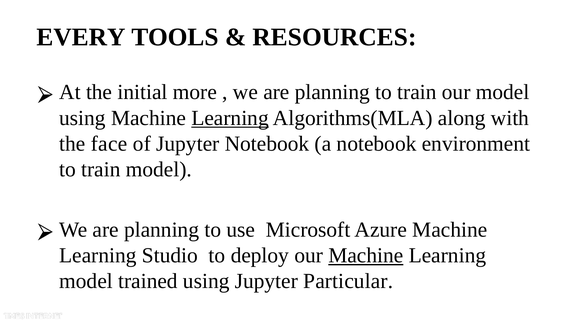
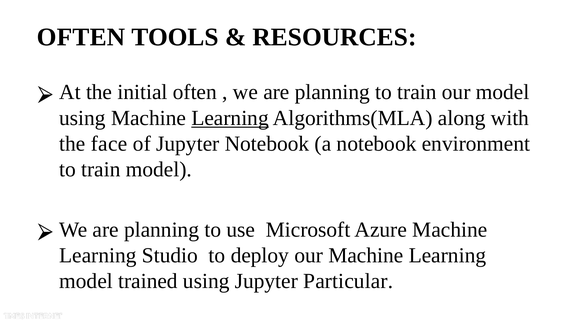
EVERY: EVERY -> OFTEN (81, 37)
initial more: more -> often (195, 92)
Machine underline: present -> none (366, 255)
